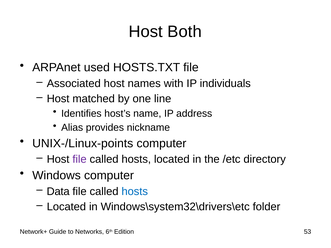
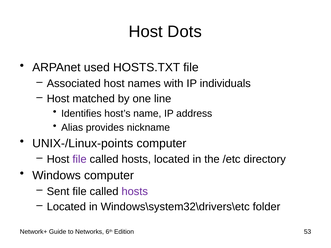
Both: Both -> Dots (185, 32)
Data: Data -> Sent (58, 192)
hosts colour: blue -> purple (135, 192)
